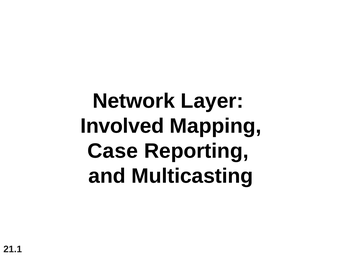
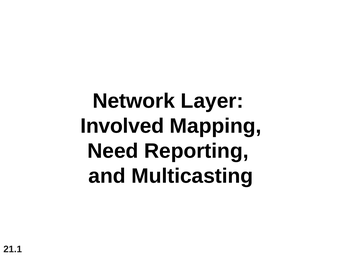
Case: Case -> Need (113, 151)
